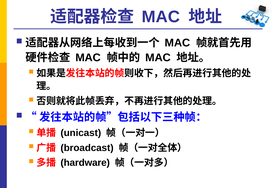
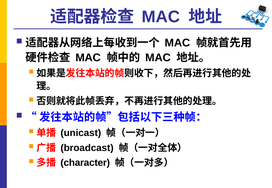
hardware: hardware -> character (85, 163)
